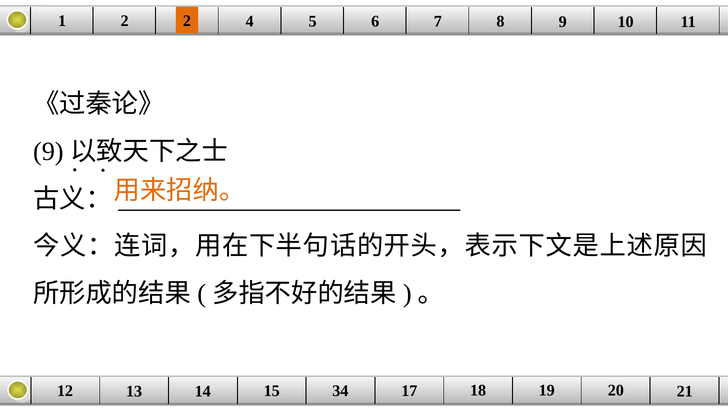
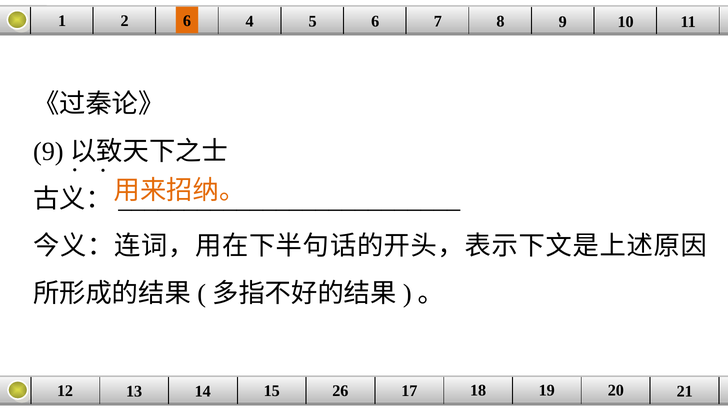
2 2: 2 -> 6 (187, 21)
34: 34 -> 26 (340, 391)
